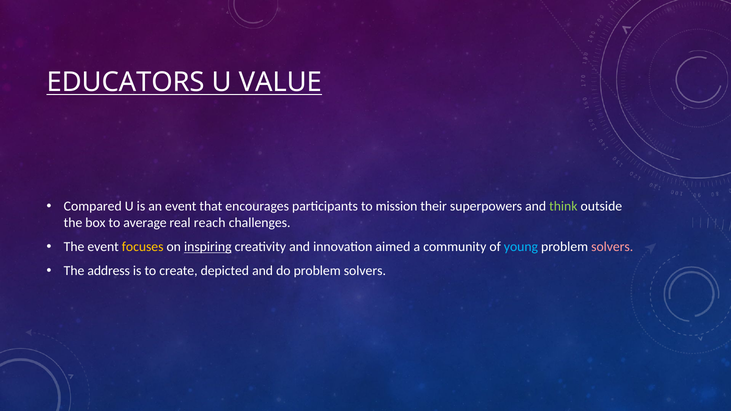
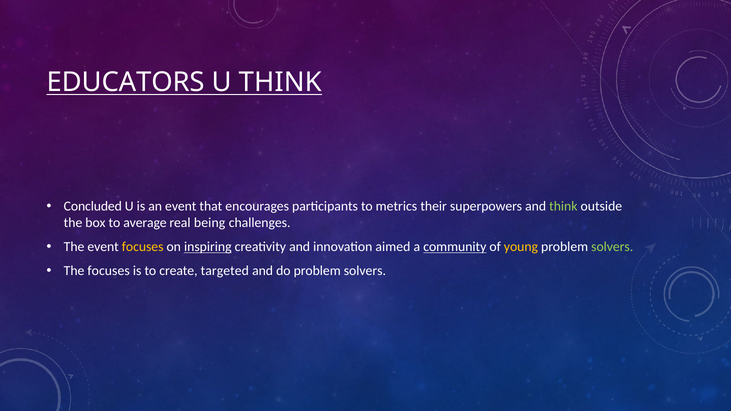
U VALUE: VALUE -> THINK (280, 82)
Compared: Compared -> Concluded (93, 206)
mission: mission -> metrics (396, 206)
reach: reach -> being (210, 223)
community underline: none -> present (455, 247)
young colour: light blue -> yellow (521, 247)
solvers colour: pink -> light green (612, 247)
The address: address -> focuses (109, 271)
depicted: depicted -> targeted (225, 271)
